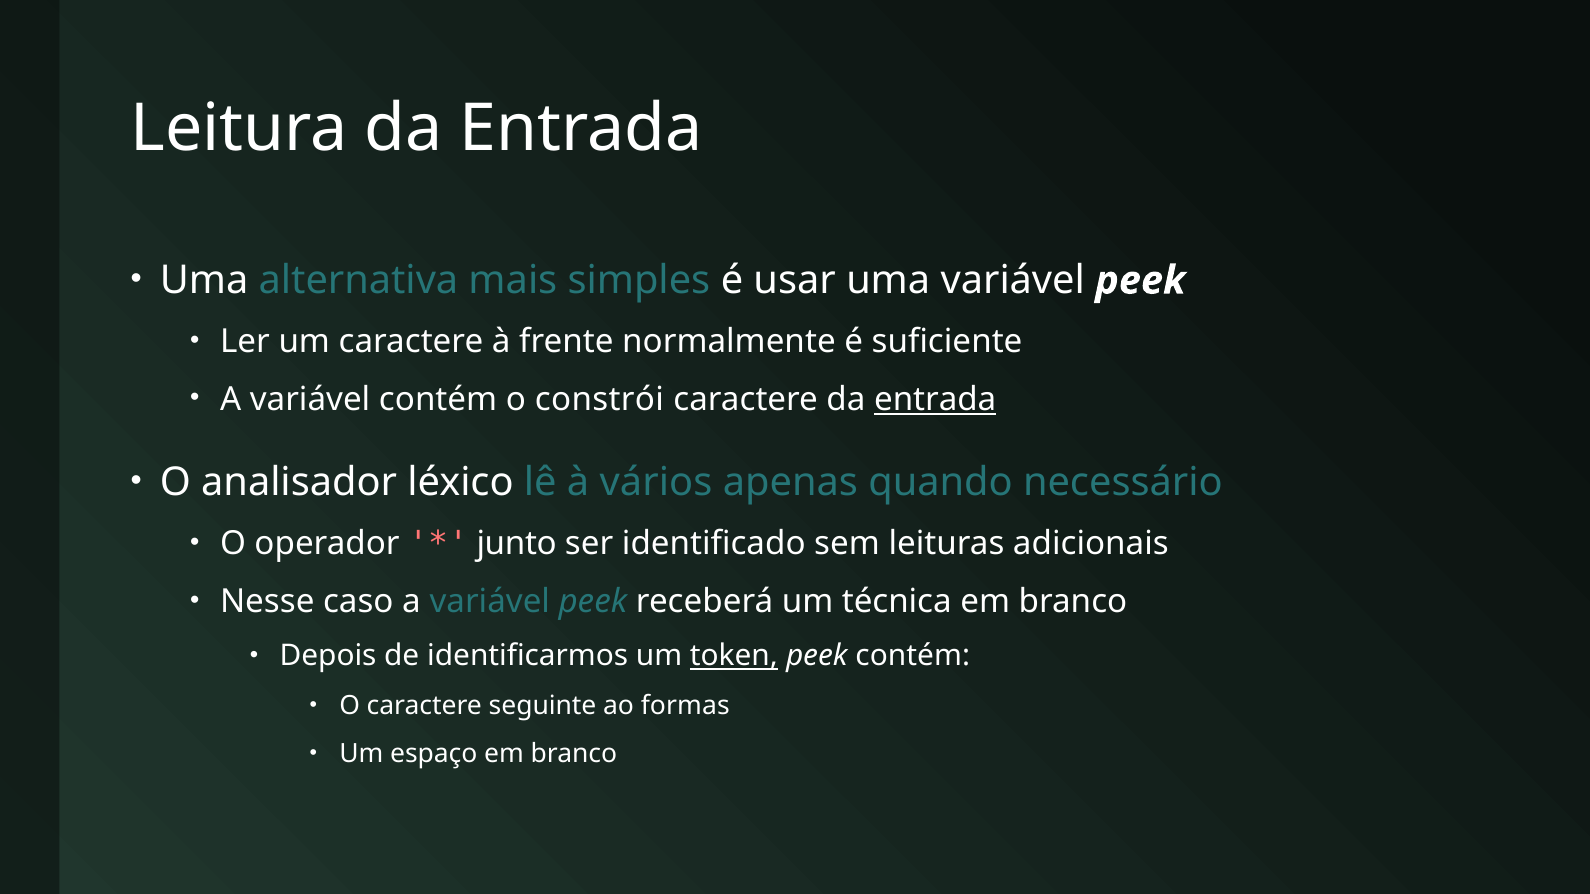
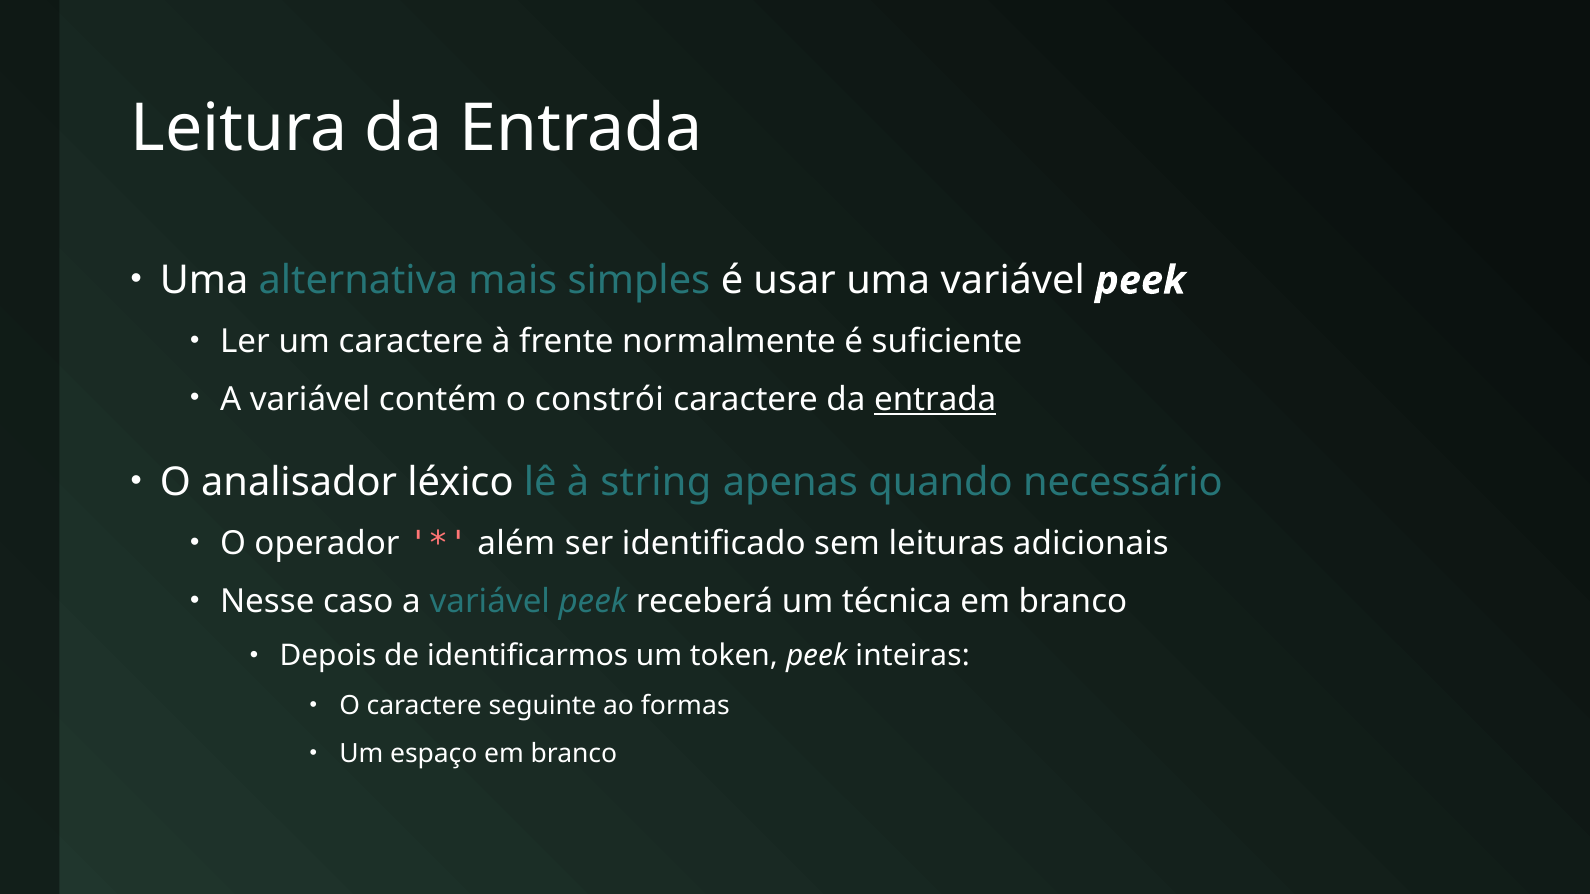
vários: vários -> string (656, 483)
junto: junto -> além (516, 544)
token underline: present -> none (734, 657)
peek contém: contém -> inteiras (913, 657)
